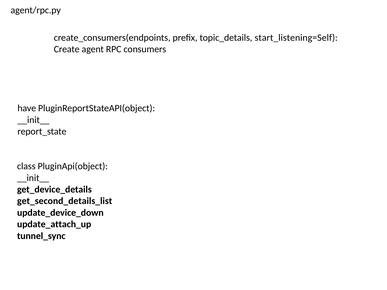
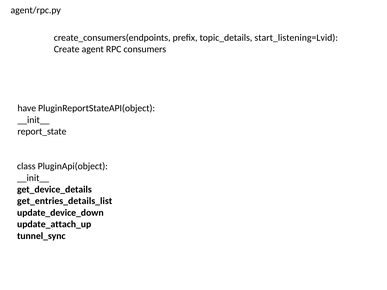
start_listening=Self: start_listening=Self -> start_listening=Lvid (296, 38)
get_second_details_list: get_second_details_list -> get_entries_details_list (65, 201)
